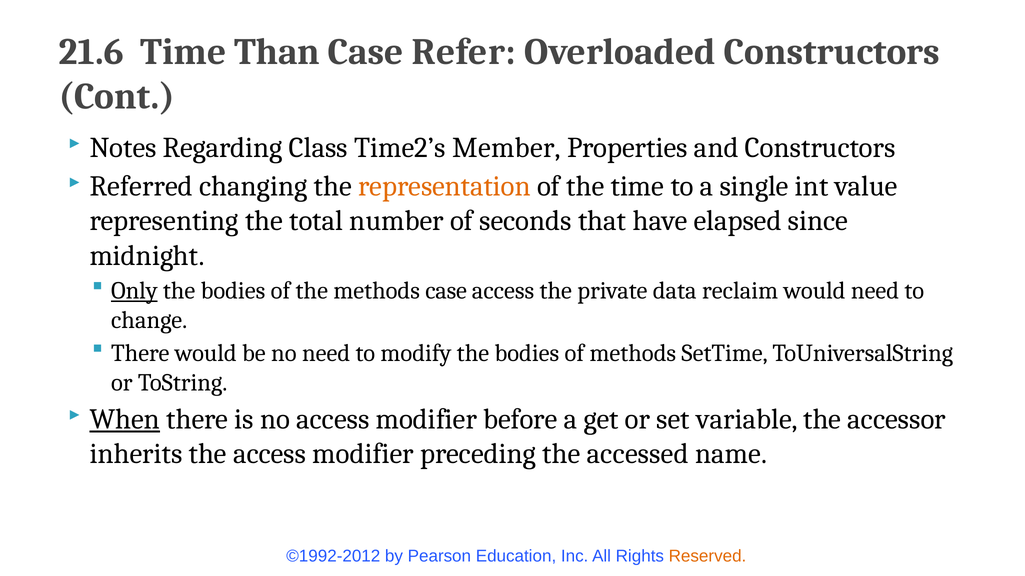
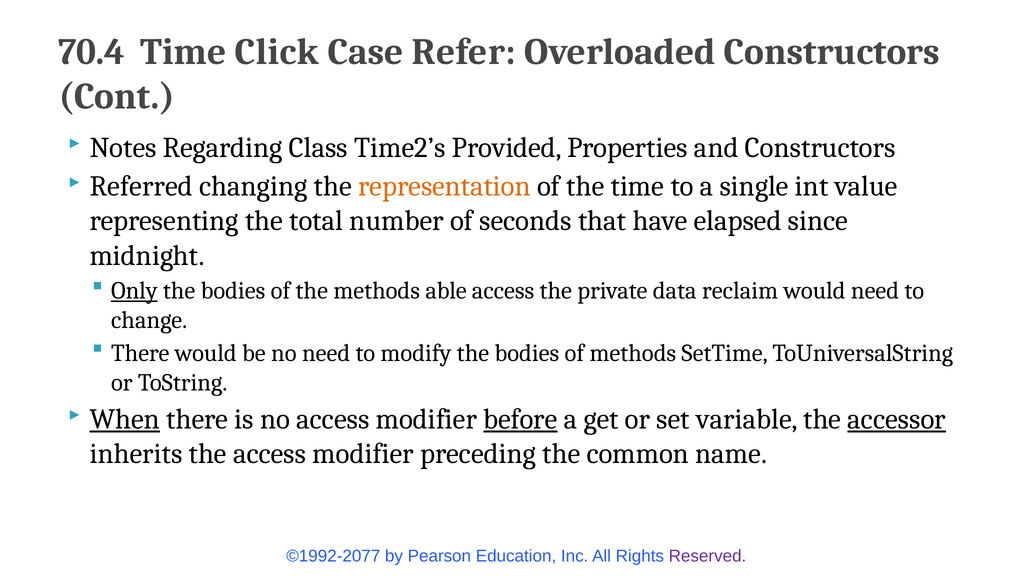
21.6: 21.6 -> 70.4 (92, 52)
Than: Than -> Click (277, 52)
Member: Member -> Provided (507, 148)
methods case: case -> able (446, 291)
before underline: none -> present (520, 419)
accessor underline: none -> present (897, 419)
accessed: accessed -> common (638, 454)
©1992-2012: ©1992-2012 -> ©1992-2077 (333, 557)
Reserved colour: orange -> purple (707, 557)
